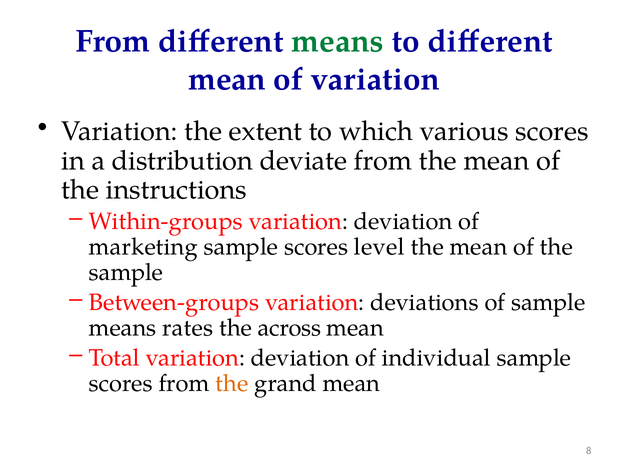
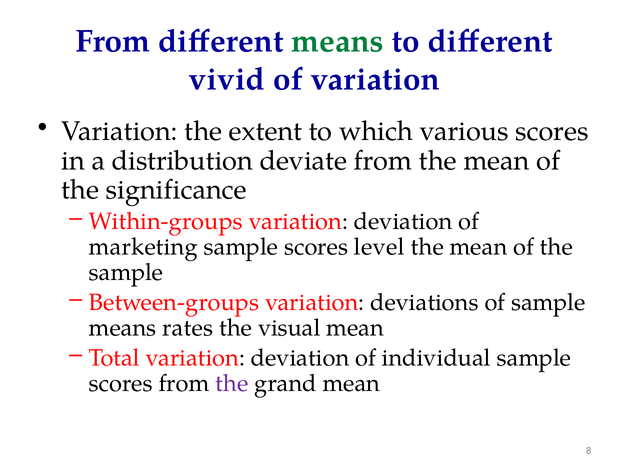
mean: mean -> vivid (227, 79)
instructions: instructions -> significance (176, 190)
across: across -> visual (289, 328)
the colour: orange -> purple (232, 383)
